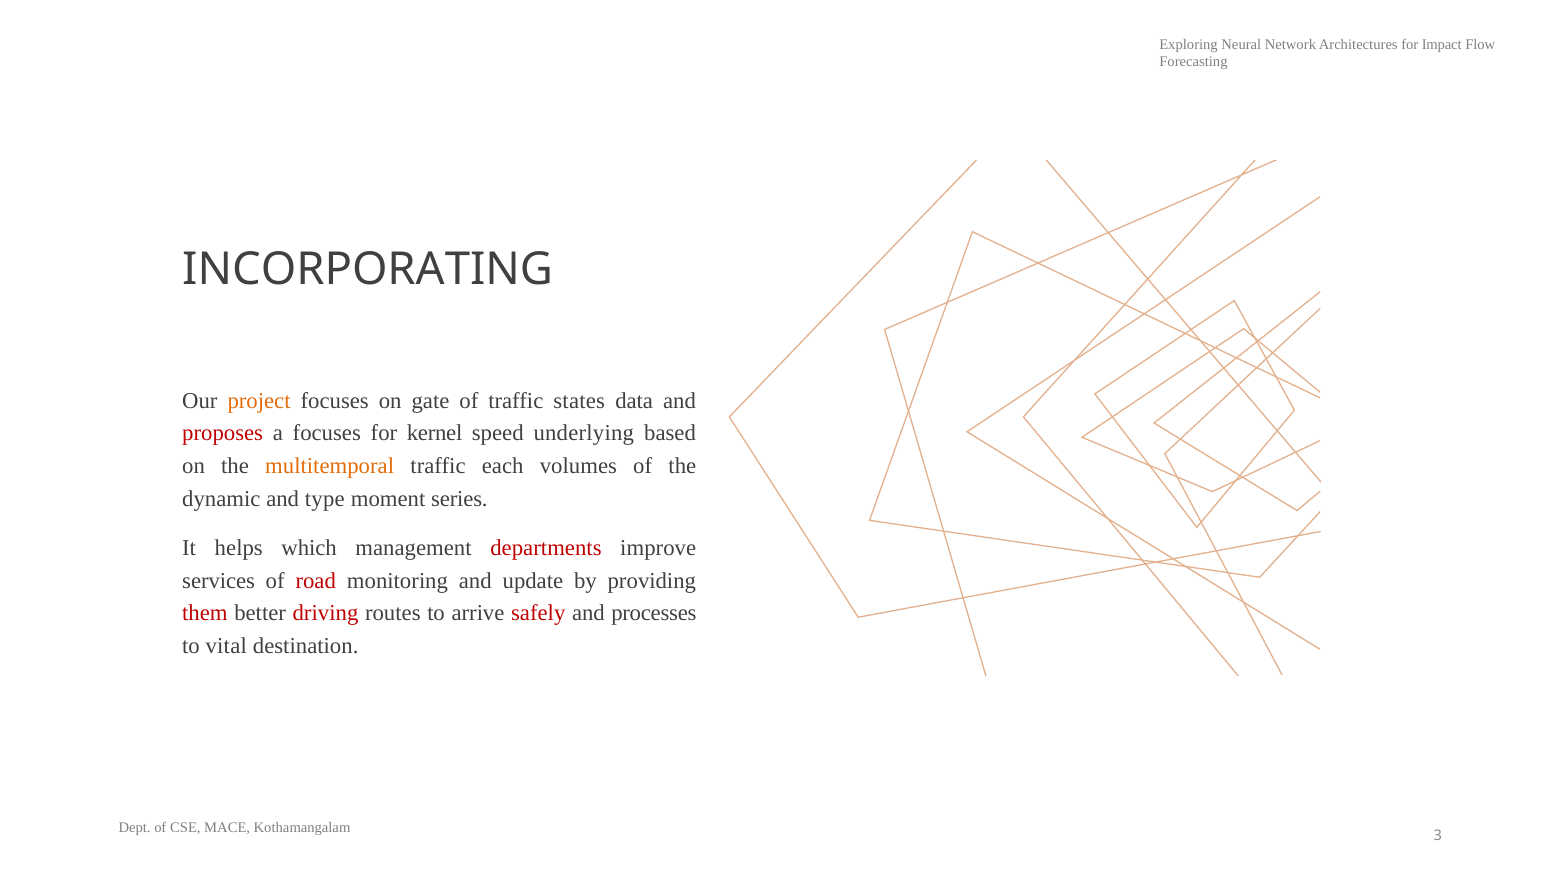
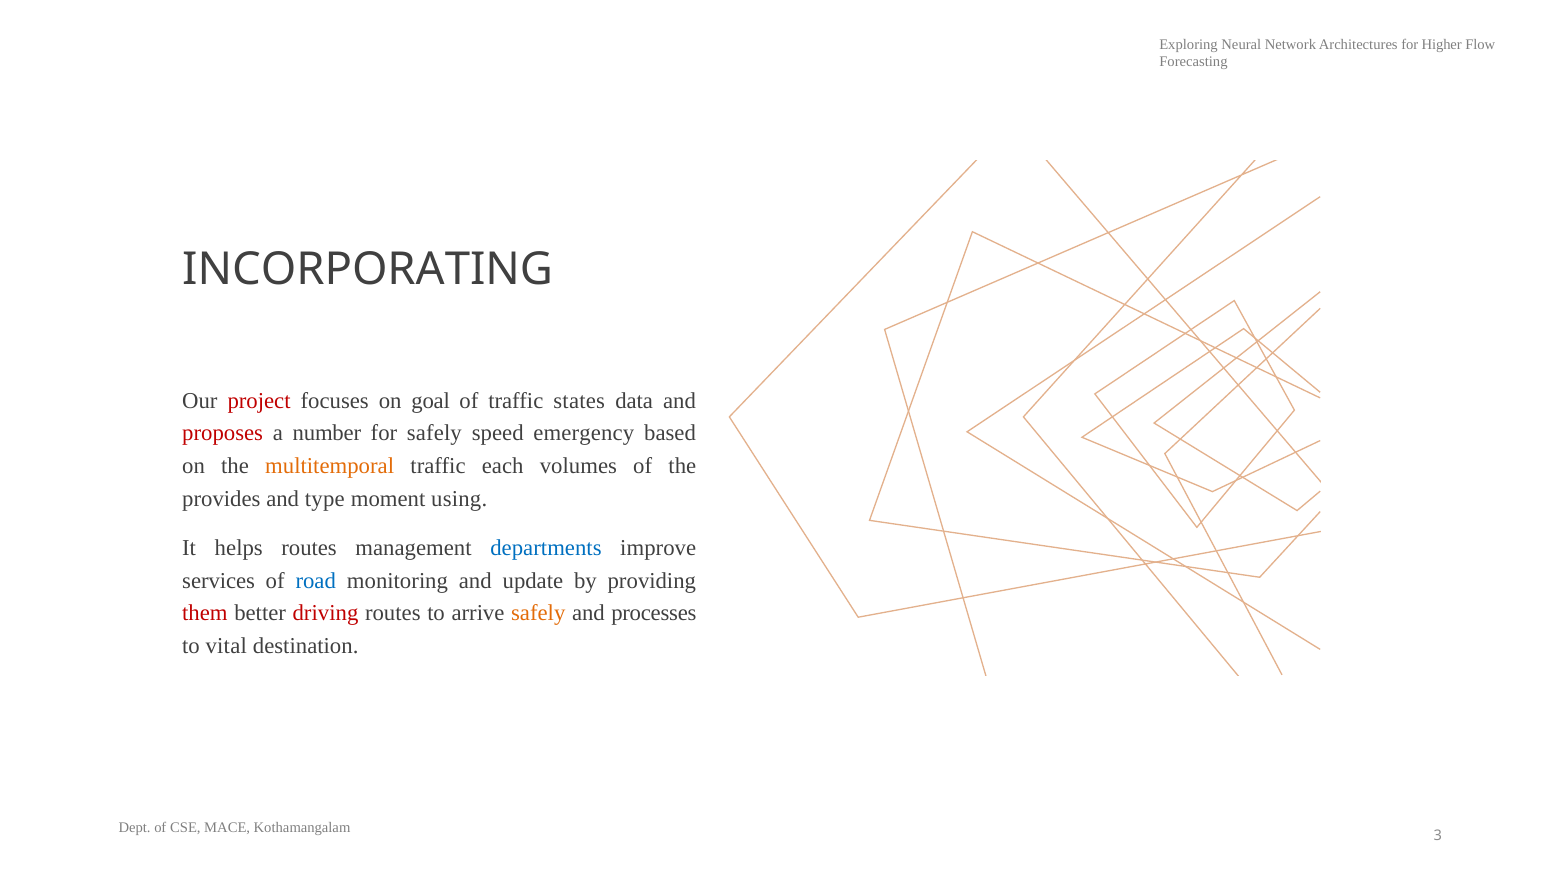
Impact: Impact -> Higher (1442, 44)
project colour: orange -> red (259, 400)
gate: gate -> goal (431, 400)
a focuses: focuses -> number (327, 433)
for kernel: kernel -> safely (434, 433)
underlying: underlying -> emergency (584, 433)
dynamic: dynamic -> provides (221, 499)
series: series -> using (459, 499)
helps which: which -> routes (309, 548)
departments colour: red -> blue (546, 548)
road colour: red -> blue (316, 581)
safely colour: red -> orange (538, 613)
